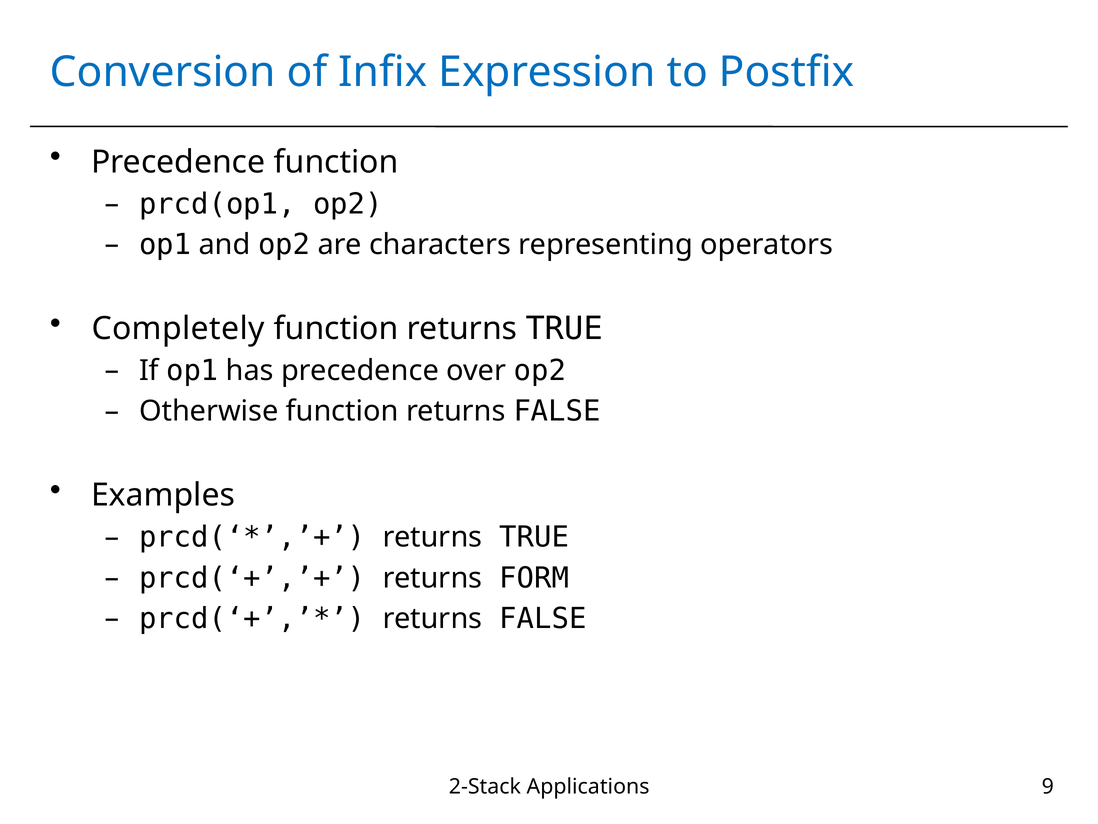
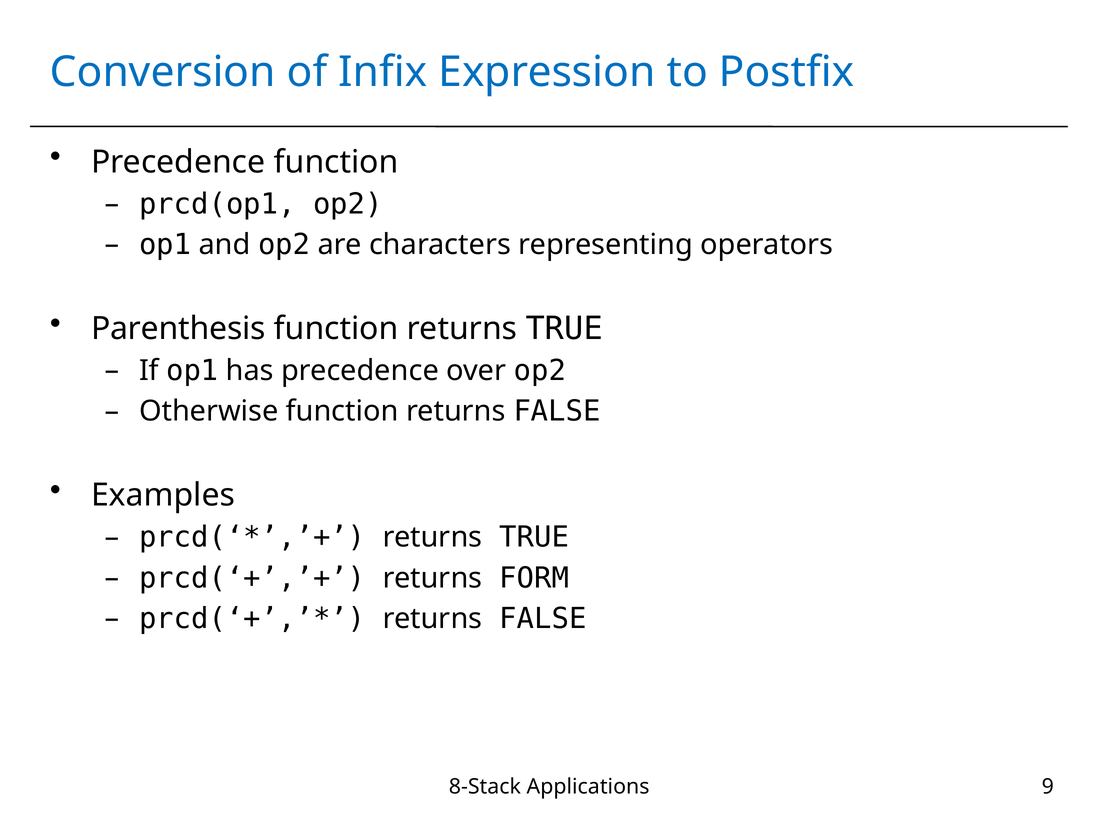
Completely: Completely -> Parenthesis (178, 328)
2-Stack: 2-Stack -> 8-Stack (485, 786)
